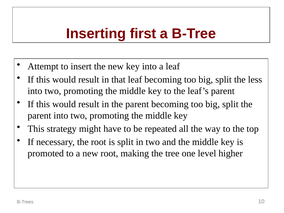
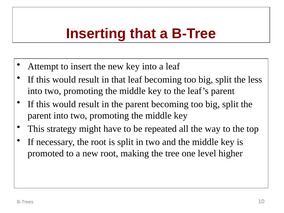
Inserting first: first -> that (143, 34)
